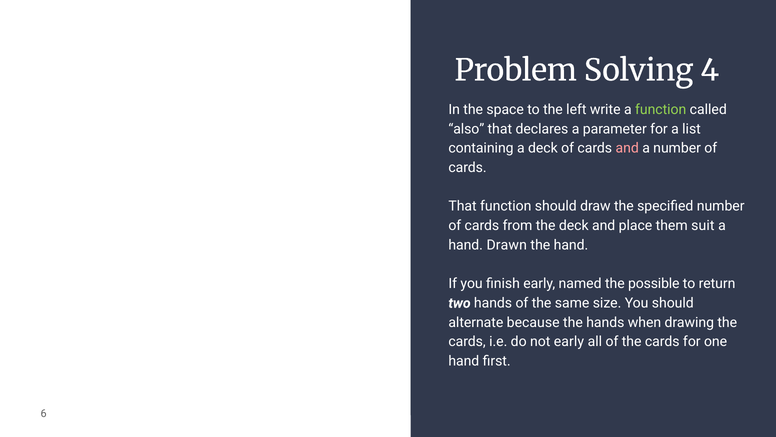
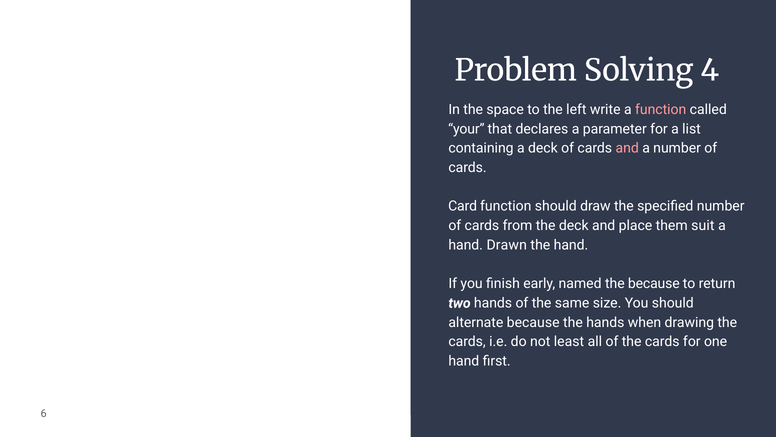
function colour: light green -> pink (661, 109)
also: also -> your (466, 129)
That: That -> Card (463, 206)
the possible: possible -> because (654, 283)
not early: early -> least (569, 341)
